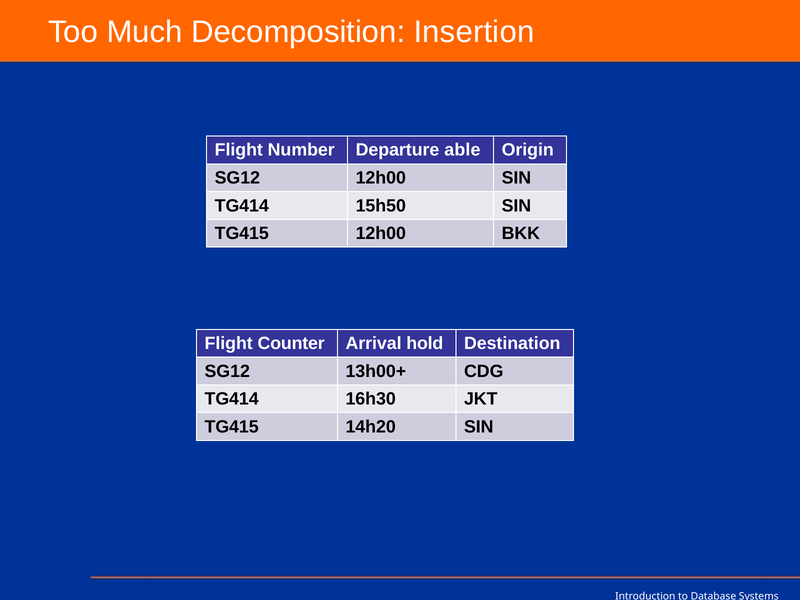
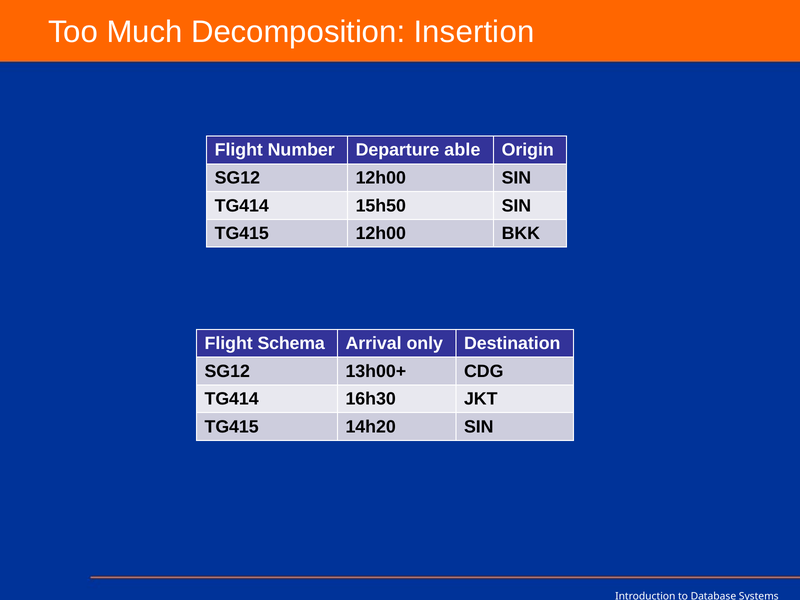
Counter: Counter -> Schema (291, 343)
hold: hold -> only (425, 343)
